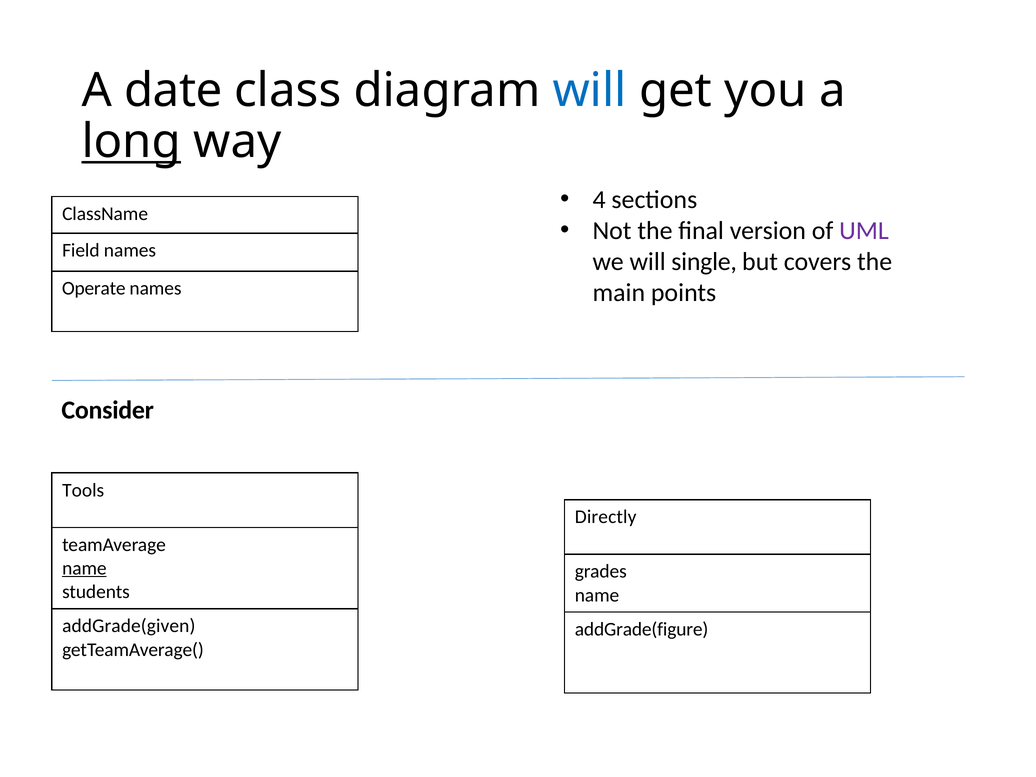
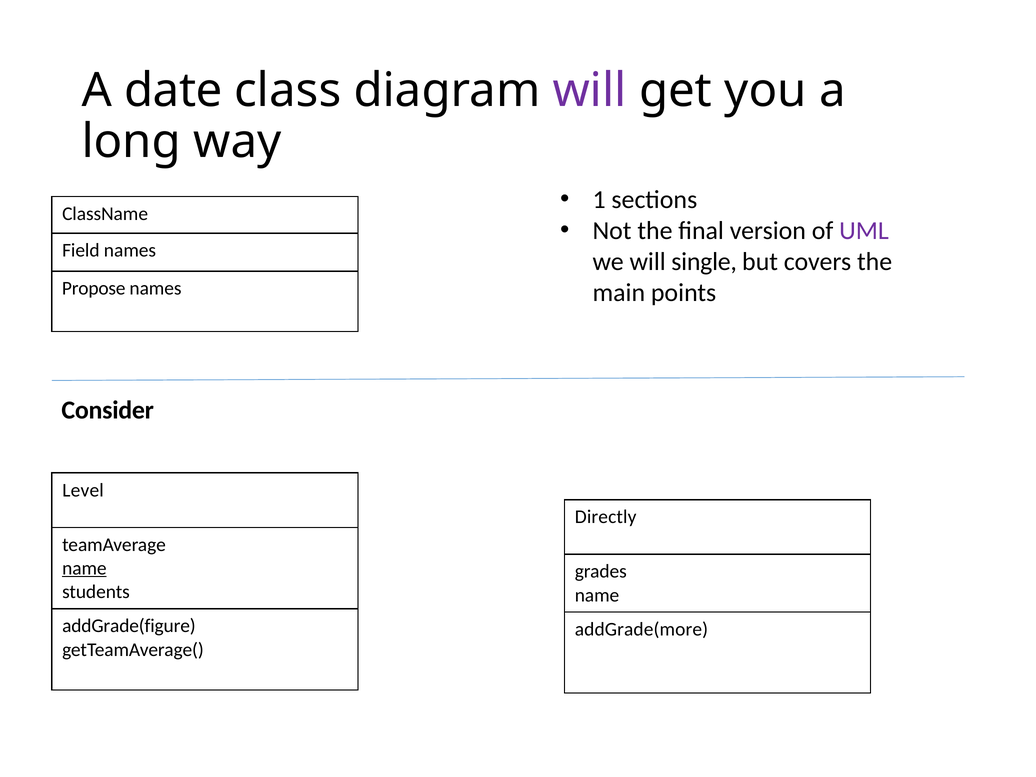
will colour: blue -> purple (590, 91)
long underline: present -> none (131, 142)
4: 4 -> 1 (599, 199)
Operate: Operate -> Propose (94, 288)
Tools: Tools -> Level (83, 490)
addGrade(given: addGrade(given -> addGrade(figure (129, 626)
addGrade(figure: addGrade(figure -> addGrade(more (641, 629)
